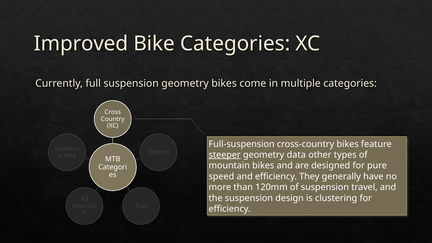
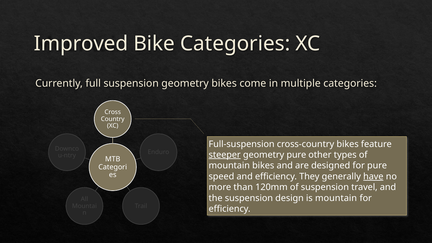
geometry data: data -> pure (296, 155)
have underline: none -> present (373, 176)
is clustering: clustering -> mountain (336, 198)
